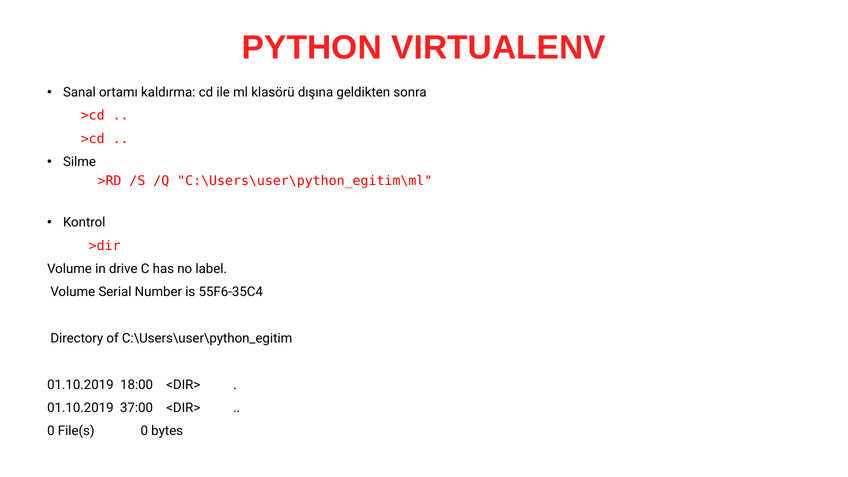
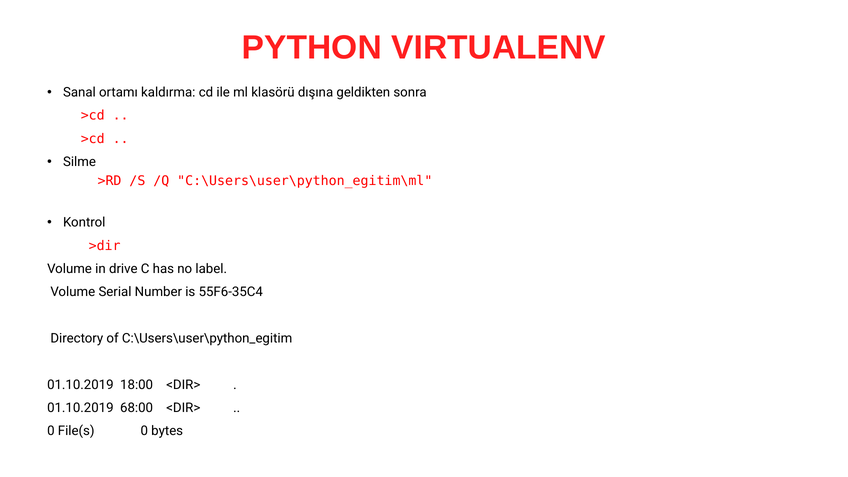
37:00: 37:00 -> 68:00 (137, 408)
